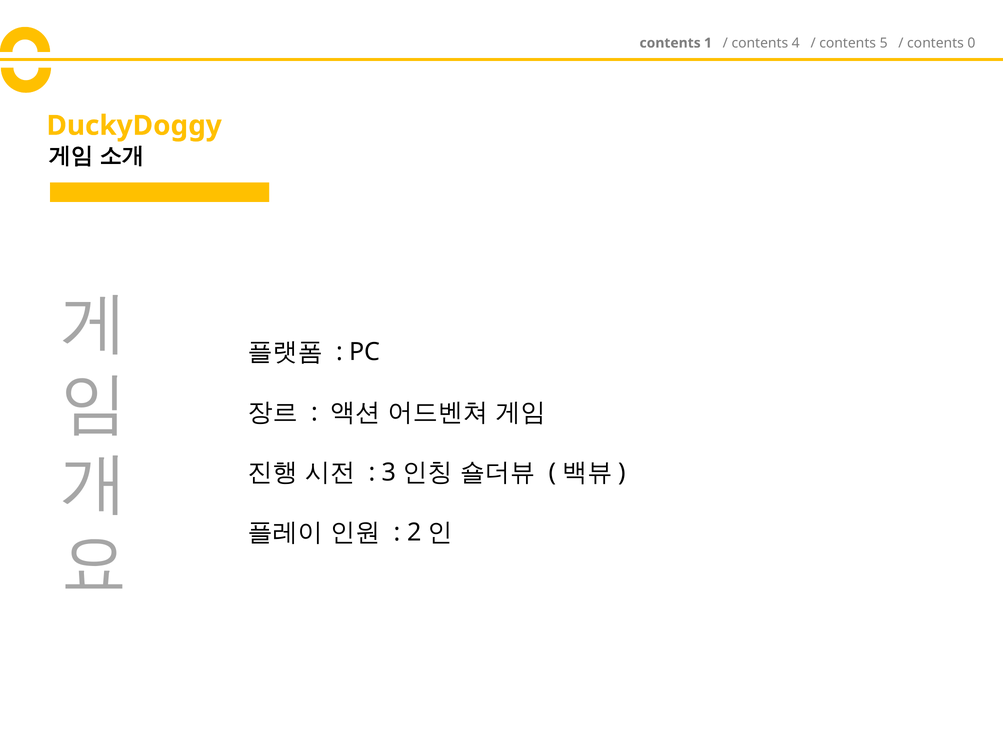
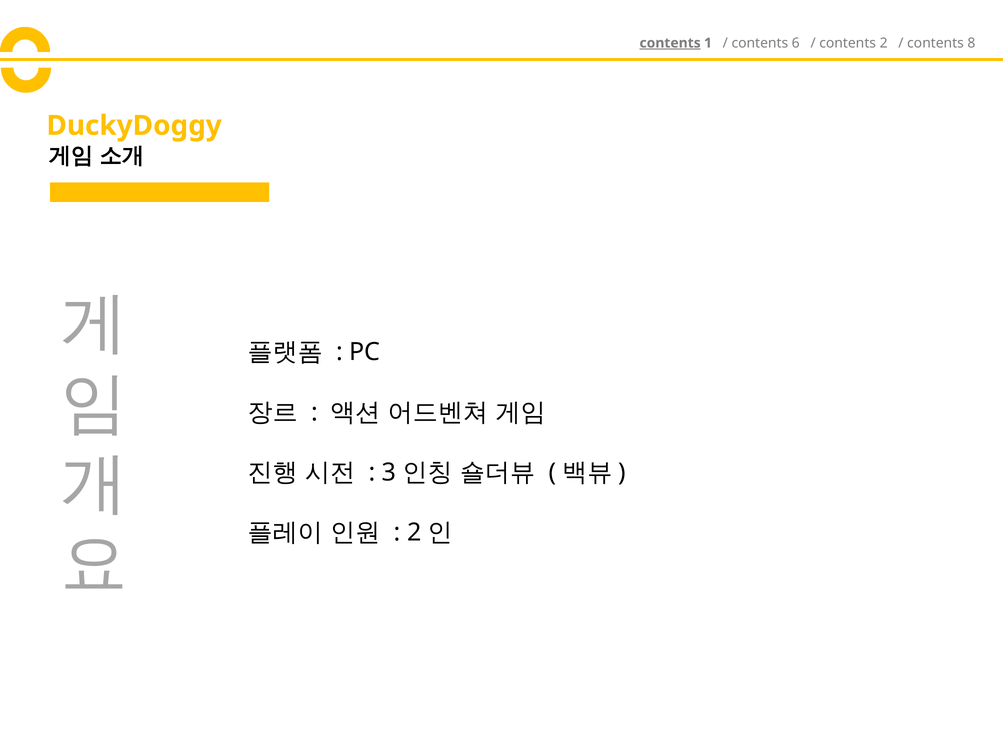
contents underline: none -> present (670, 43)
4: 4 -> 6 (796, 43)
5: 5 -> 2 (884, 43)
0: 0 -> 8 (971, 43)
